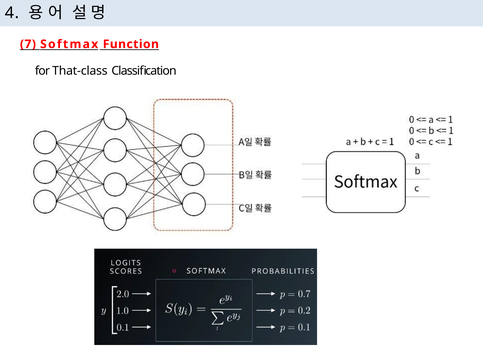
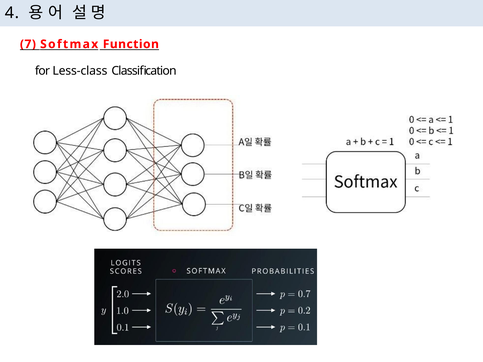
That-class: That-class -> Less-class (80, 71)
